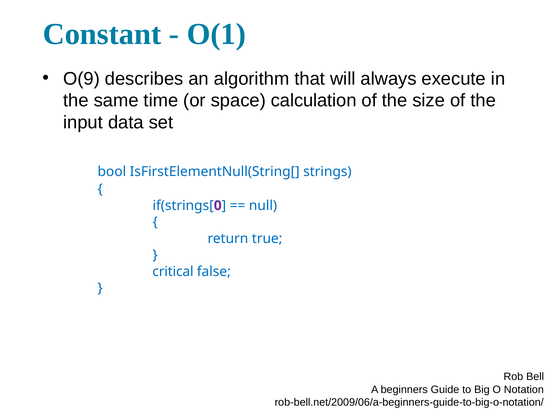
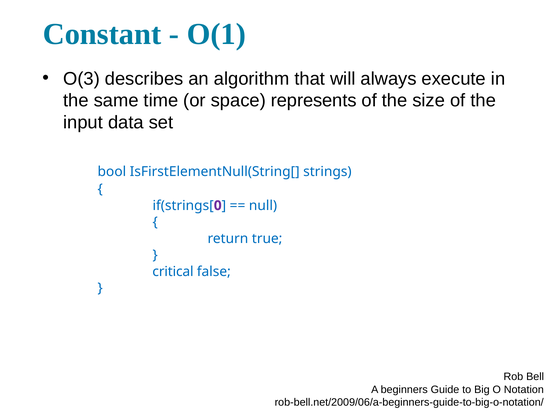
O(9: O(9 -> O(3 (82, 79)
calculation: calculation -> represents (314, 101)
